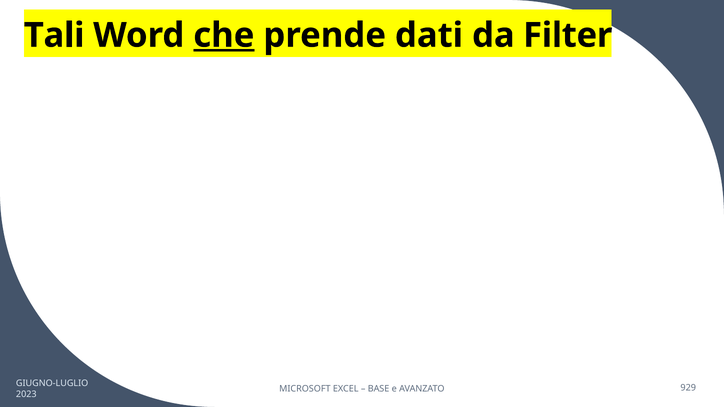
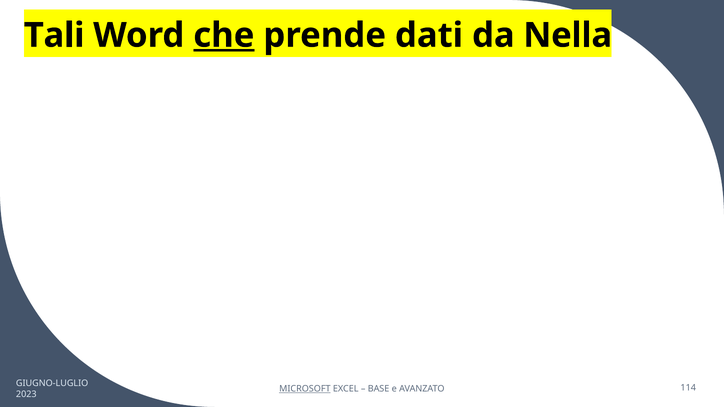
Filter: Filter -> Nella (568, 35)
MICROSOFT underline: none -> present (305, 389)
929: 929 -> 114 (688, 388)
